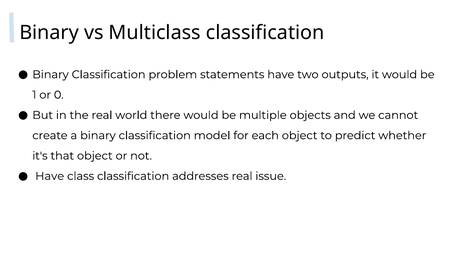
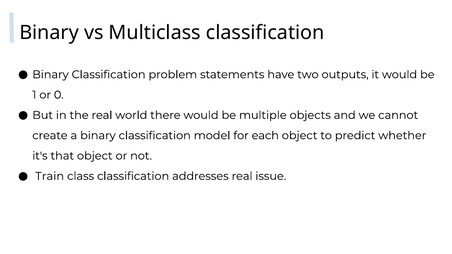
Have: Have -> Train (50, 176)
